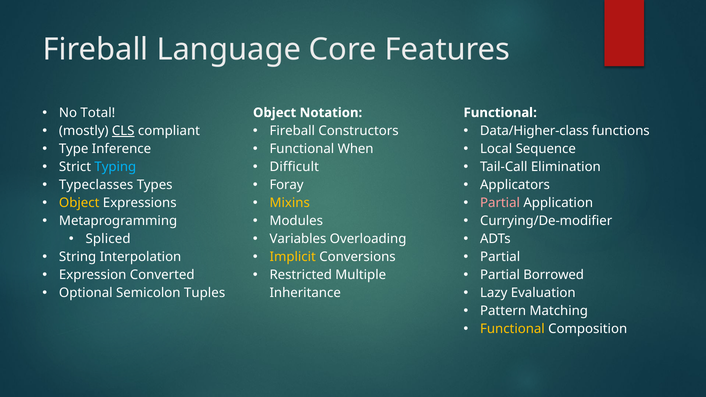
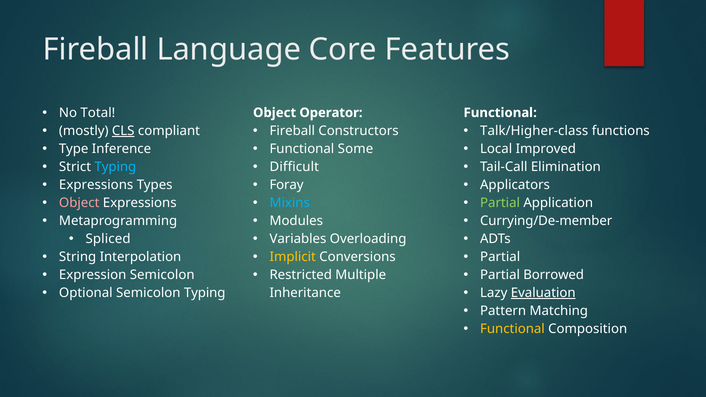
Notation: Notation -> Operator (331, 113)
Data/Higher-class: Data/Higher-class -> Talk/Higher-class (534, 131)
When: When -> Some (356, 149)
Sequence: Sequence -> Improved (546, 149)
Typeclasses: Typeclasses -> Expressions (96, 185)
Object colour: yellow -> pink (79, 203)
Mixins colour: yellow -> light blue (290, 203)
Partial colour: pink -> light green (500, 203)
Currying/De-modifier: Currying/De-modifier -> Currying/De-member (546, 221)
Expression Converted: Converted -> Semicolon (162, 275)
Semicolon Tuples: Tuples -> Typing (205, 293)
Evaluation underline: none -> present (543, 293)
